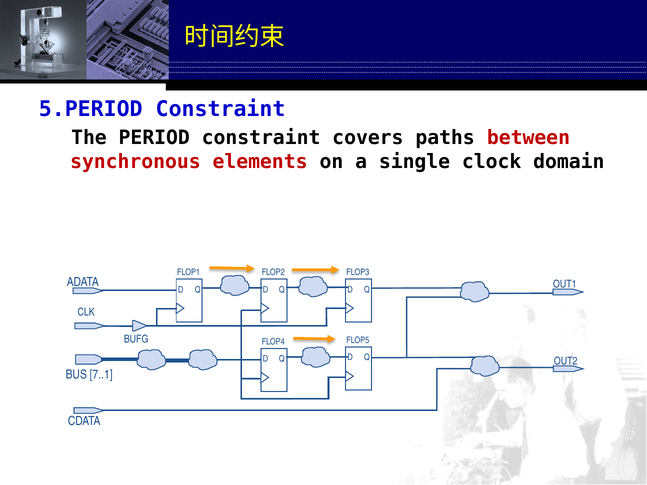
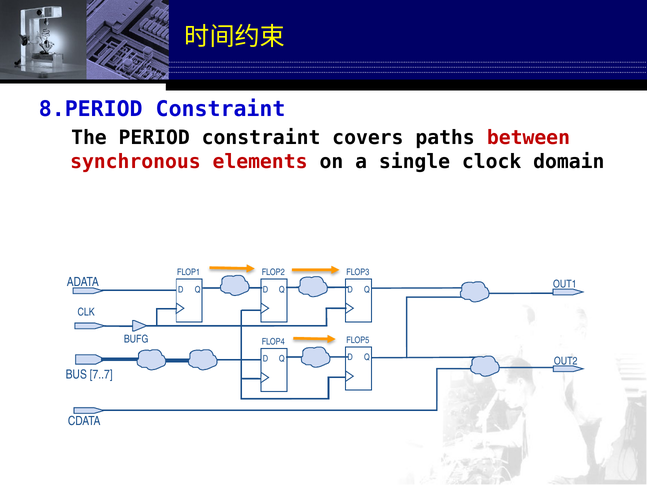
5.PERIOD: 5.PERIOD -> 8.PERIOD (91, 109)
7..1: 7..1 -> 7..7 (101, 375)
